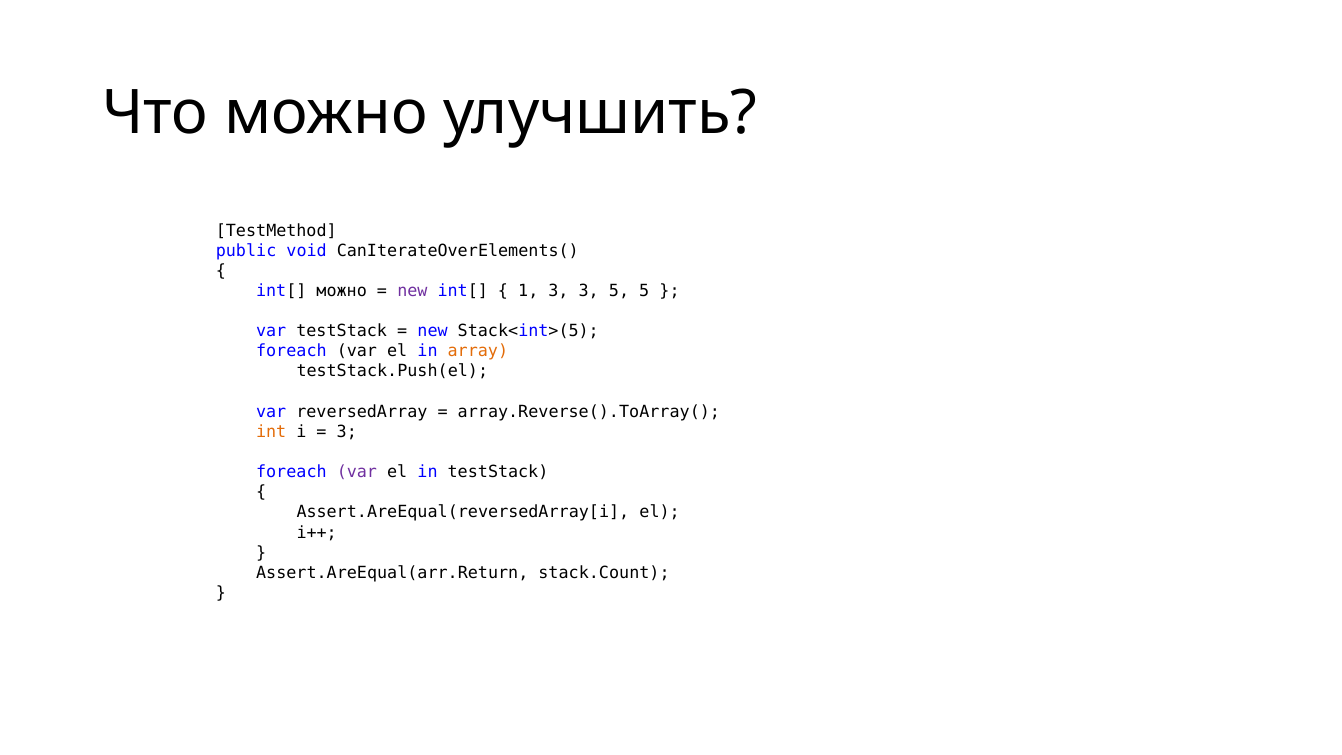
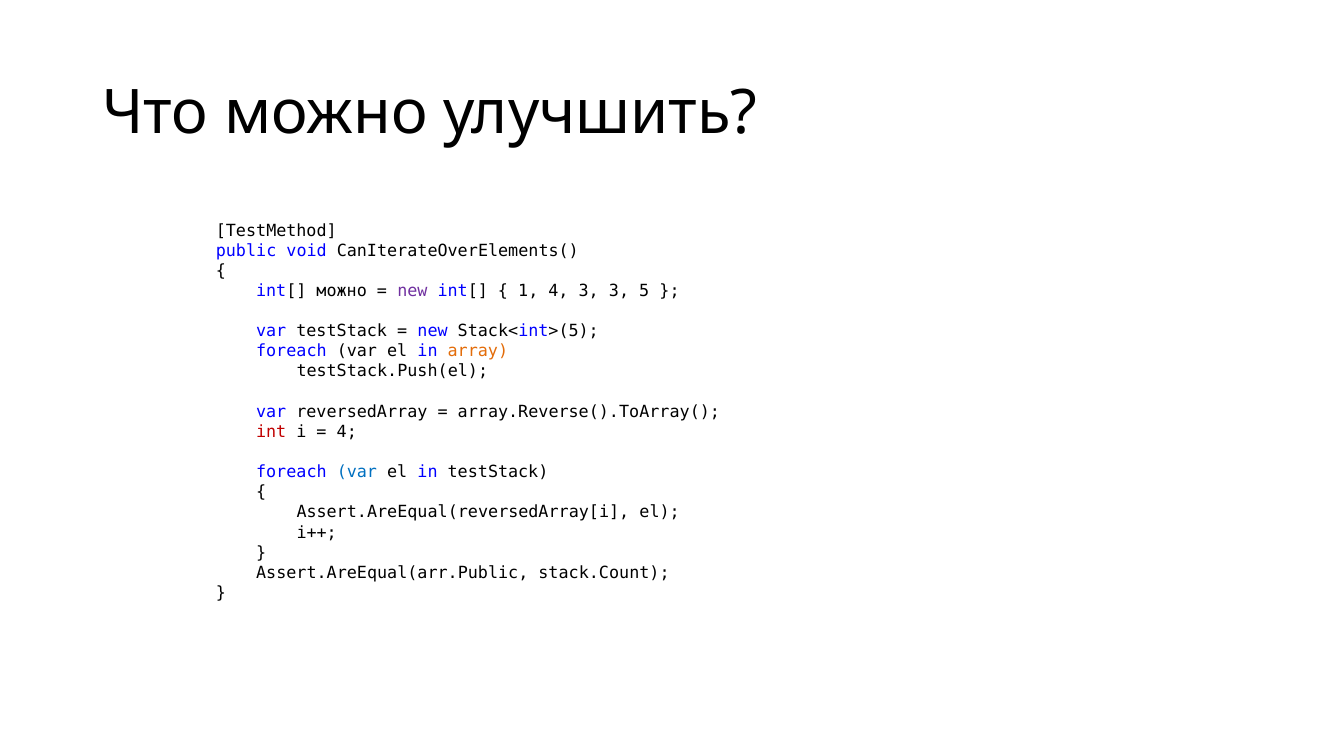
1 3: 3 -> 4 (558, 291)
3 5: 5 -> 3 (619, 291)
int colour: orange -> red (271, 432)
3: 3 -> 4 (347, 432)
var colour: purple -> blue (357, 472)
Assert.AreEqual(arr.Return: Assert.AreEqual(arr.Return -> Assert.AreEqual(arr.Public (392, 573)
